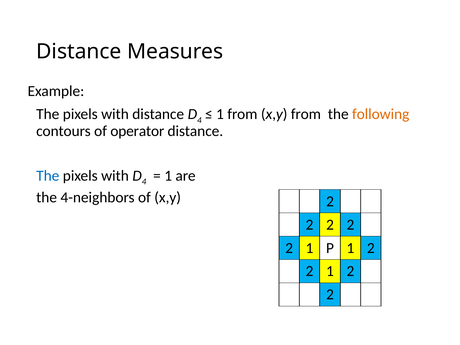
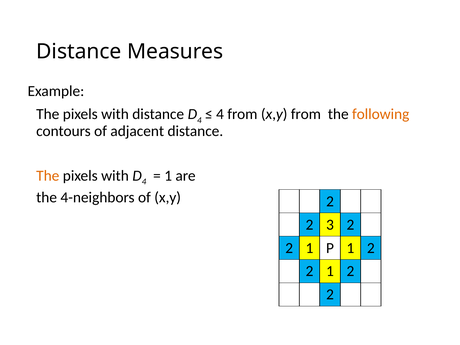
1: 1 -> 4 (220, 114)
operator: operator -> adjacent (137, 131)
The colour: blue -> orange (48, 176)
2: 2 -> 3 (330, 225)
